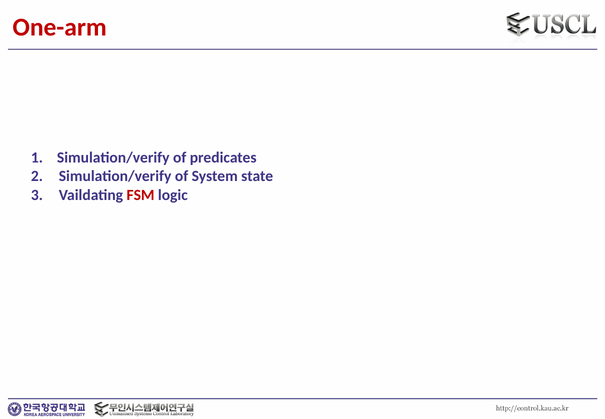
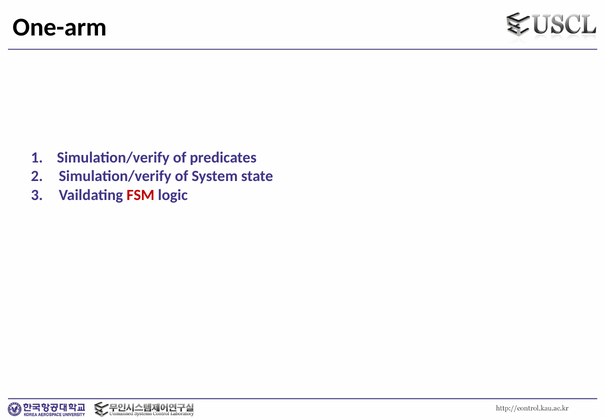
One-arm colour: red -> black (60, 27)
